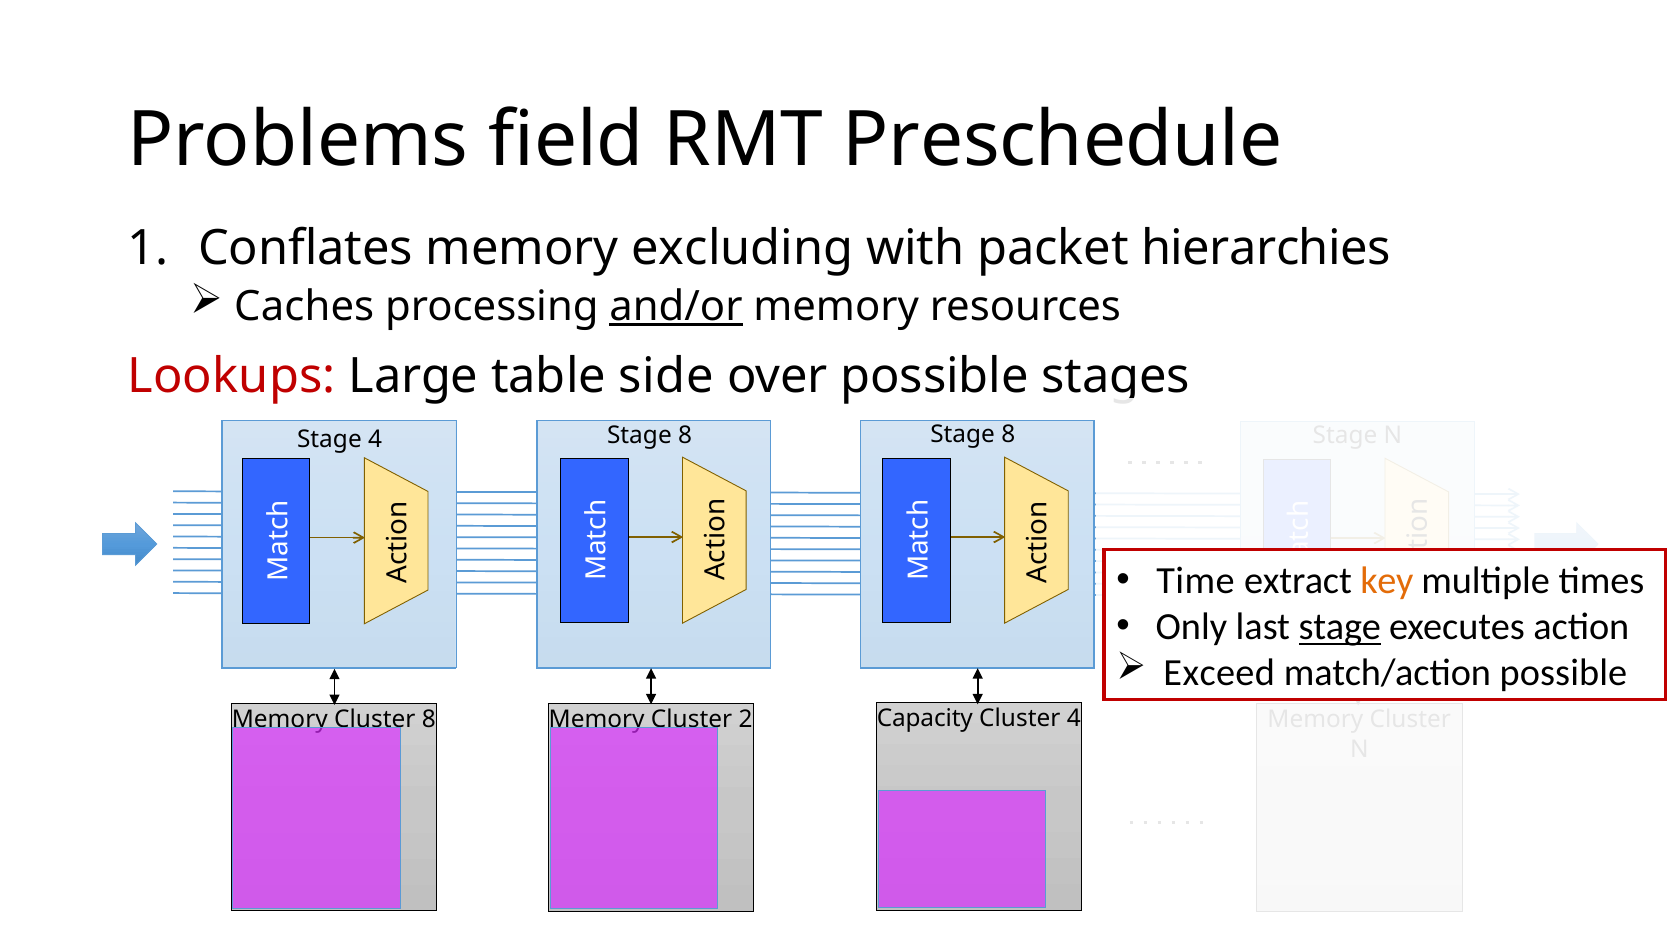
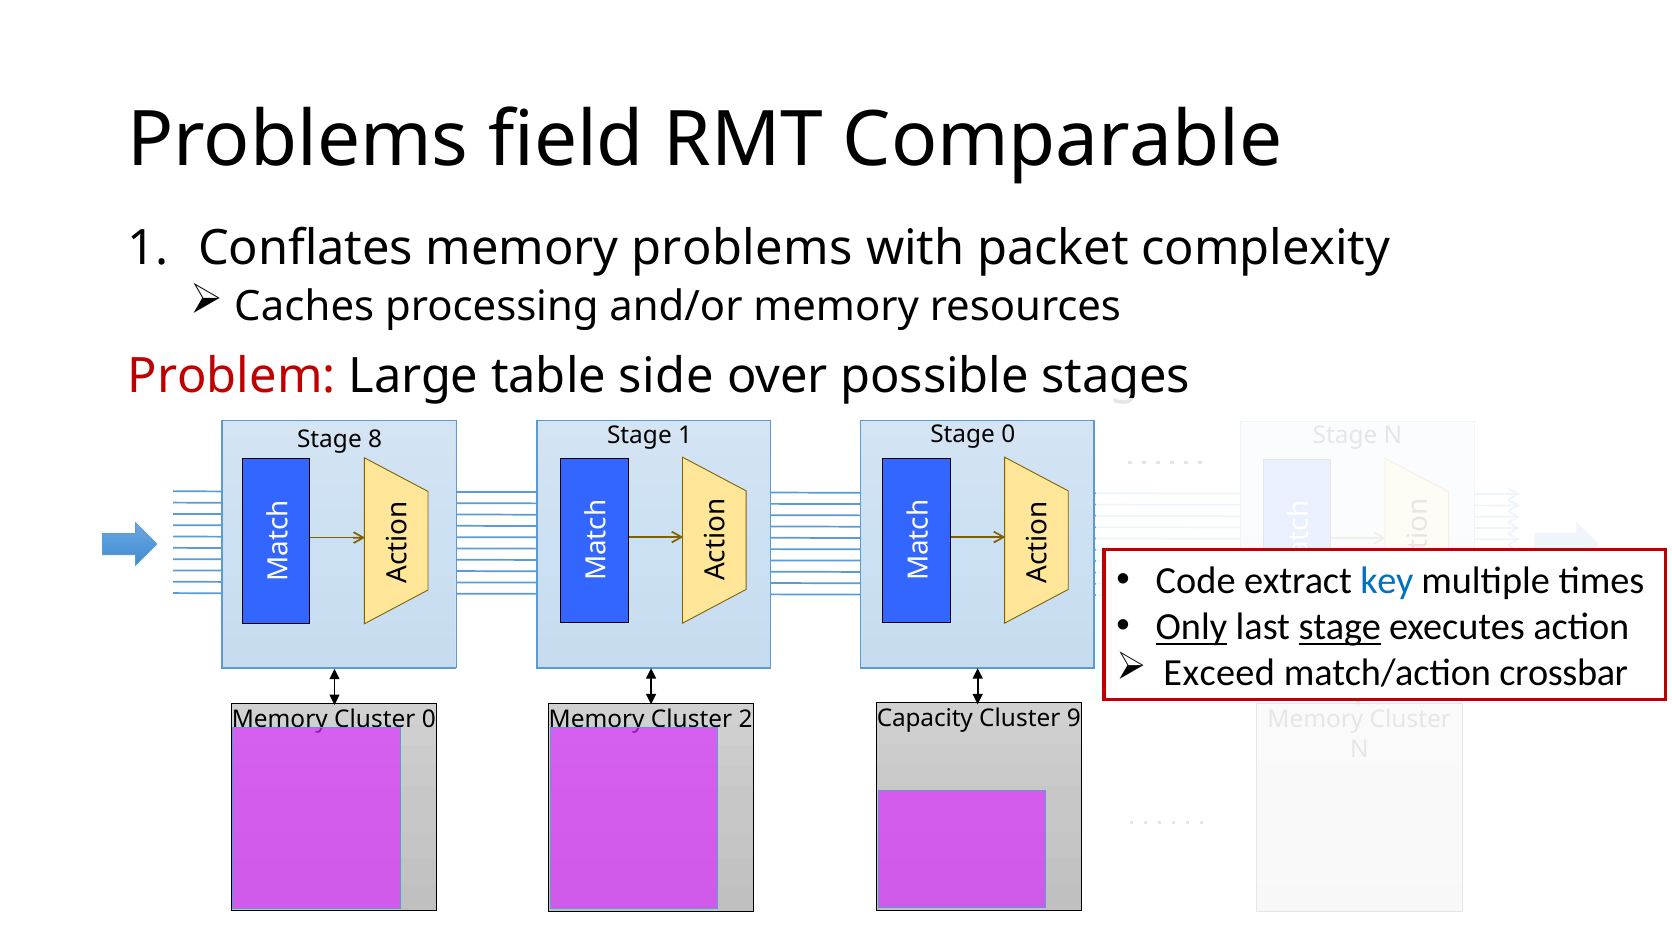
Preschedule: Preschedule -> Comparable (1063, 140)
memory excluding: excluding -> problems (742, 249)
hierarchies: hierarchies -> complexity (1266, 249)
and/or underline: present -> none (676, 306)
Lookups: Lookups -> Problem (232, 376)
Stage 4: 4 -> 8 (375, 439)
8: 8 -> 1 (685, 435)
8: 8 -> 0 (1008, 435)
Time: Time -> Code (1196, 581)
key colour: orange -> blue (1387, 581)
Only underline: none -> present (1191, 627)
match/action possible: possible -> crossbar (1564, 673)
8: 8 -> 0 (429, 719)
Cluster 4: 4 -> 9 (1074, 718)
